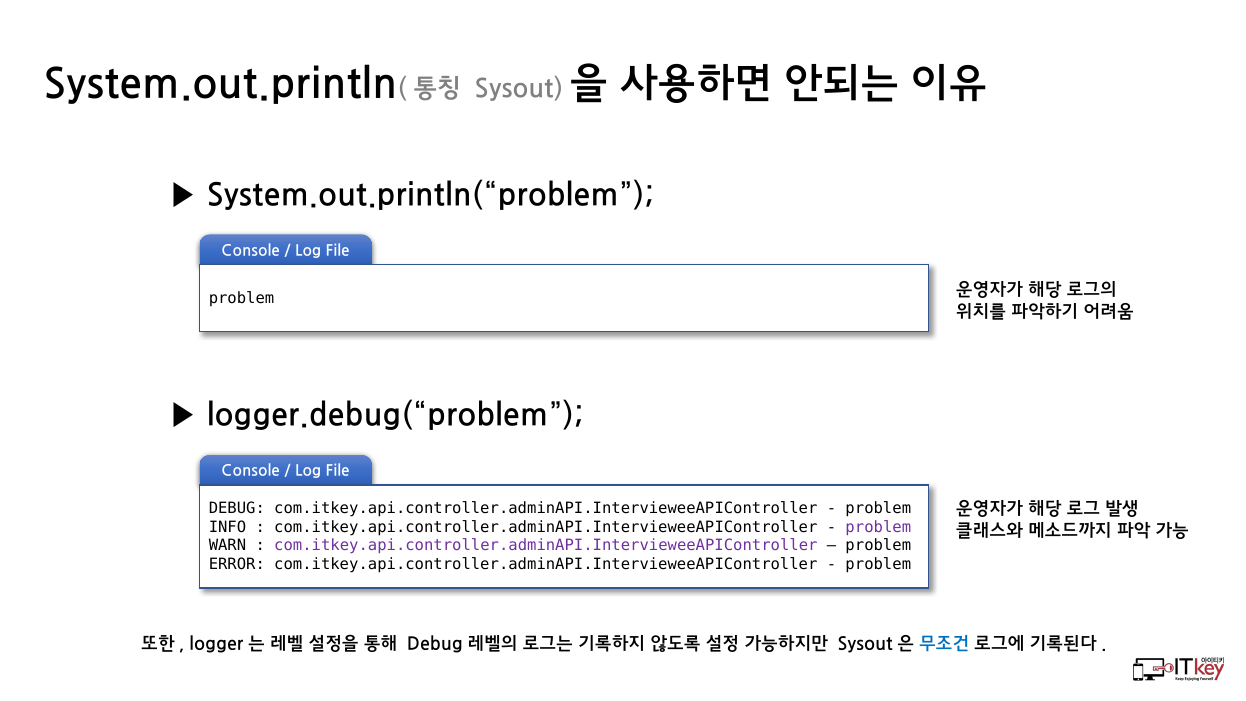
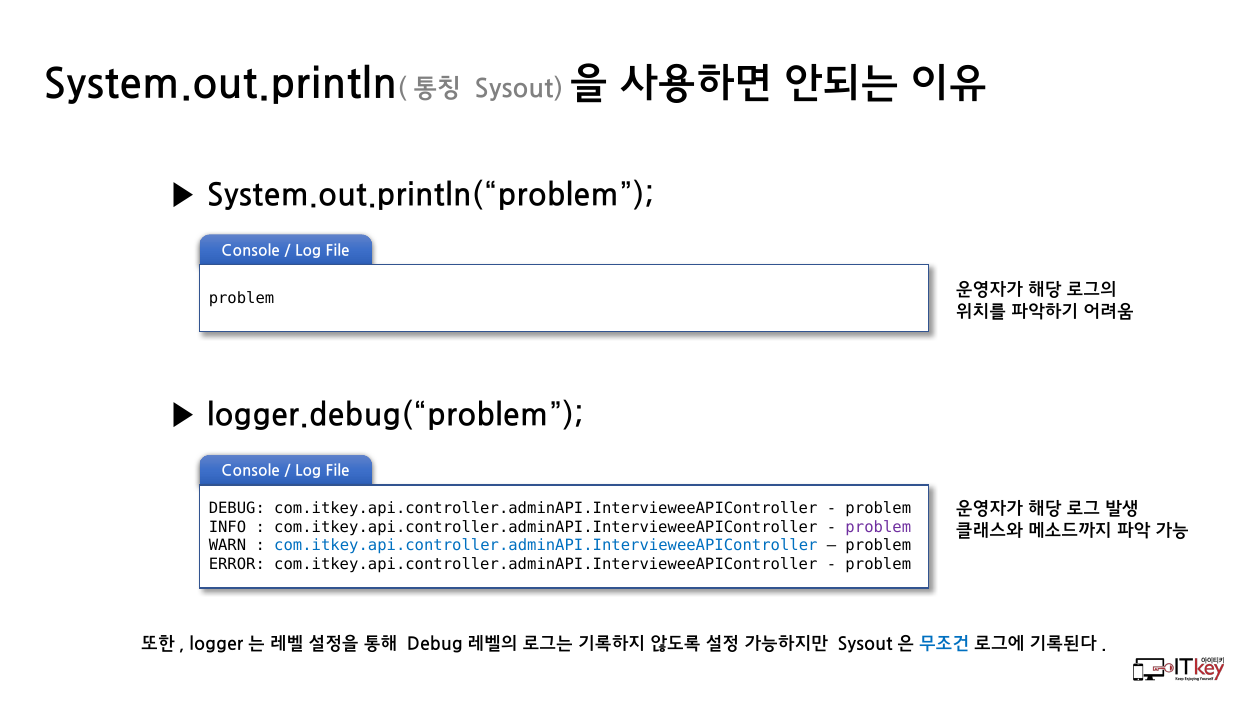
com.itkey.api.controller.adminAPI.IntervieweeAPIController colour: purple -> blue (546, 546)
